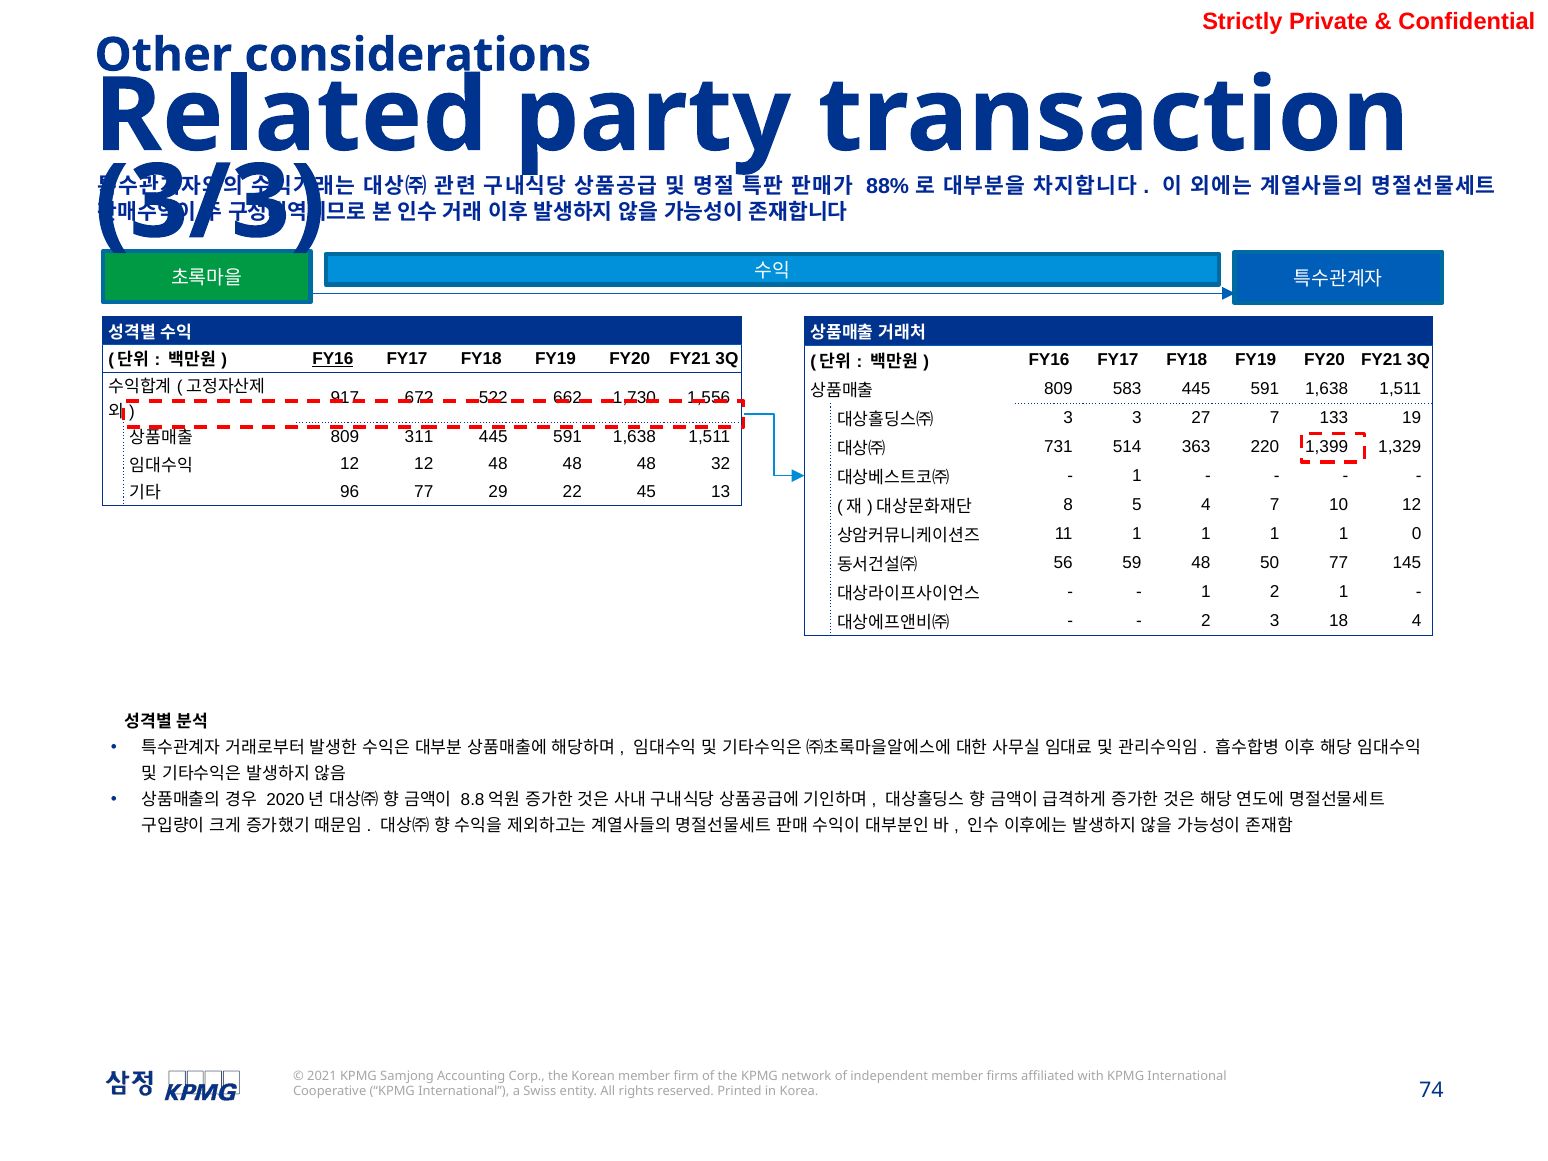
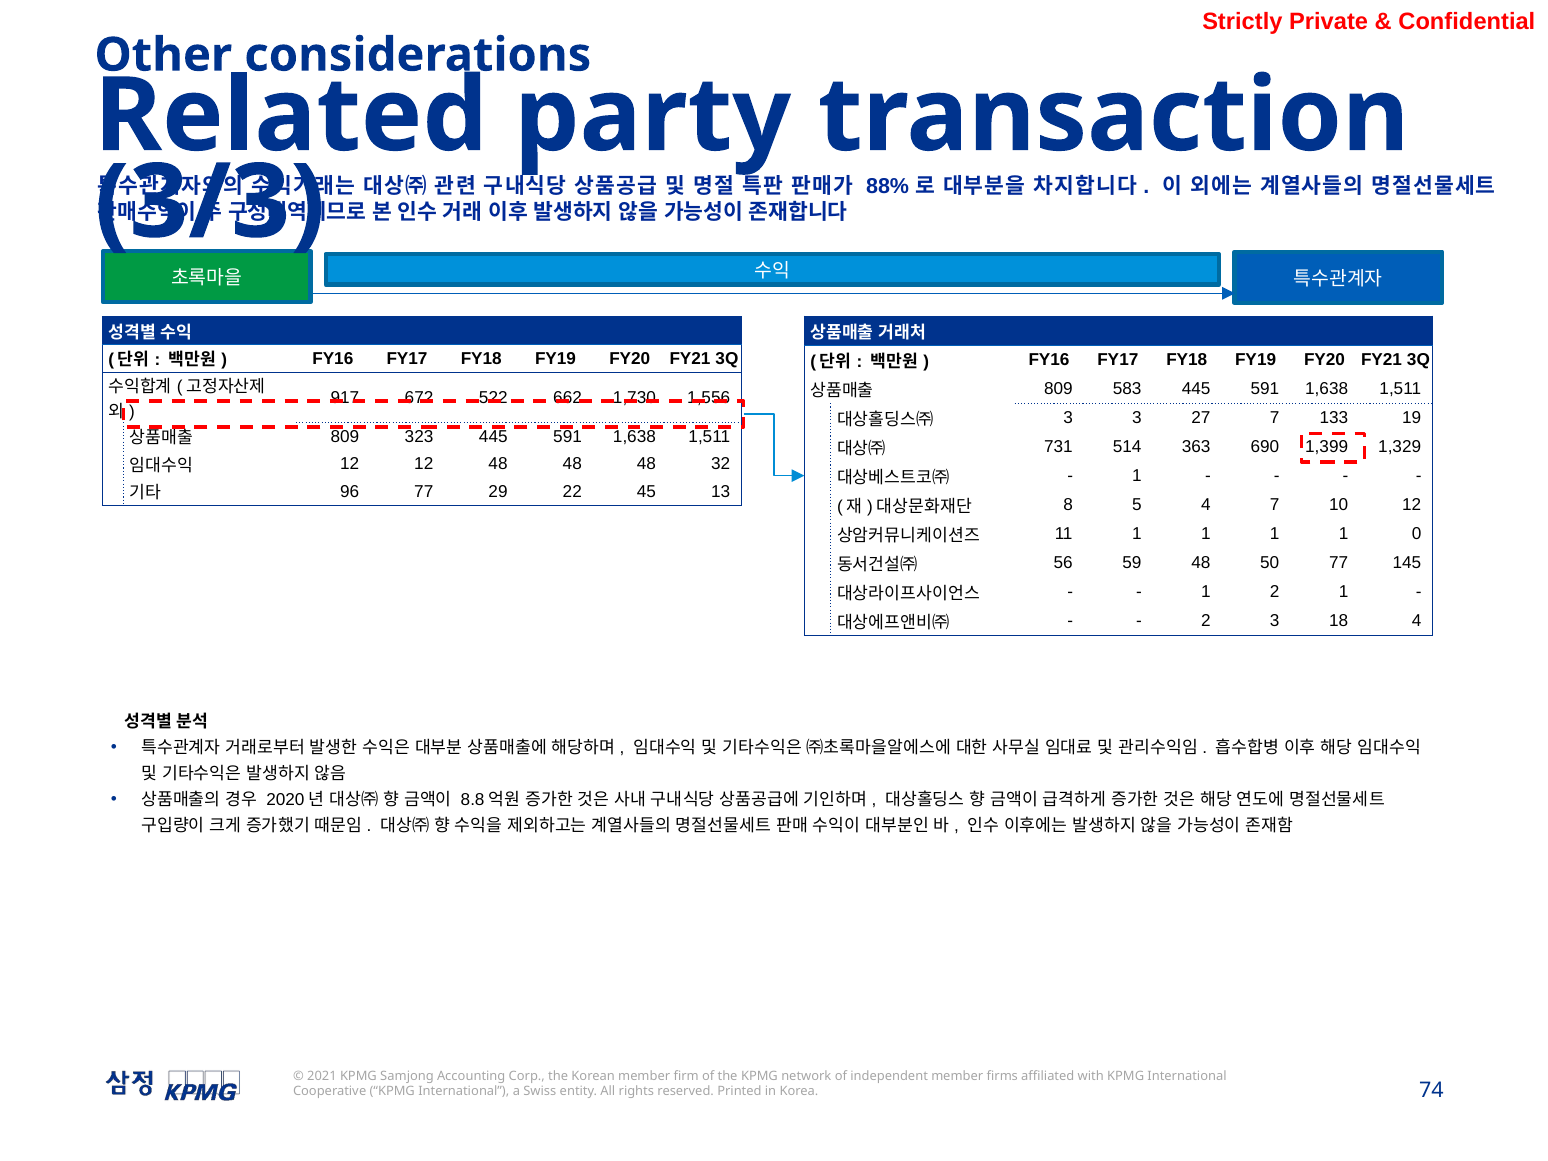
FY16 underline: present -> none (333, 359)
311: 311 -> 323 (419, 436)
220: 220 -> 690 (1265, 447)
